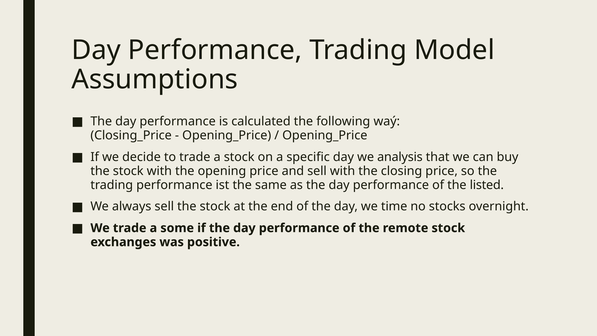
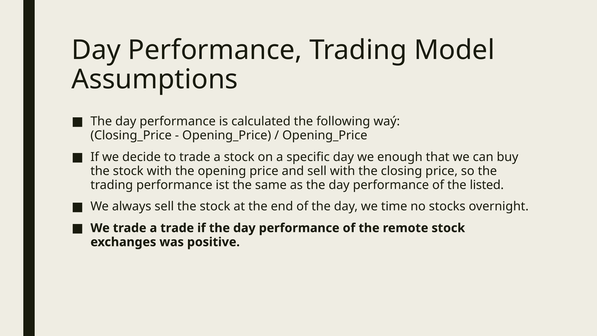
analysis: analysis -> enough (400, 157)
a some: some -> trade (177, 228)
